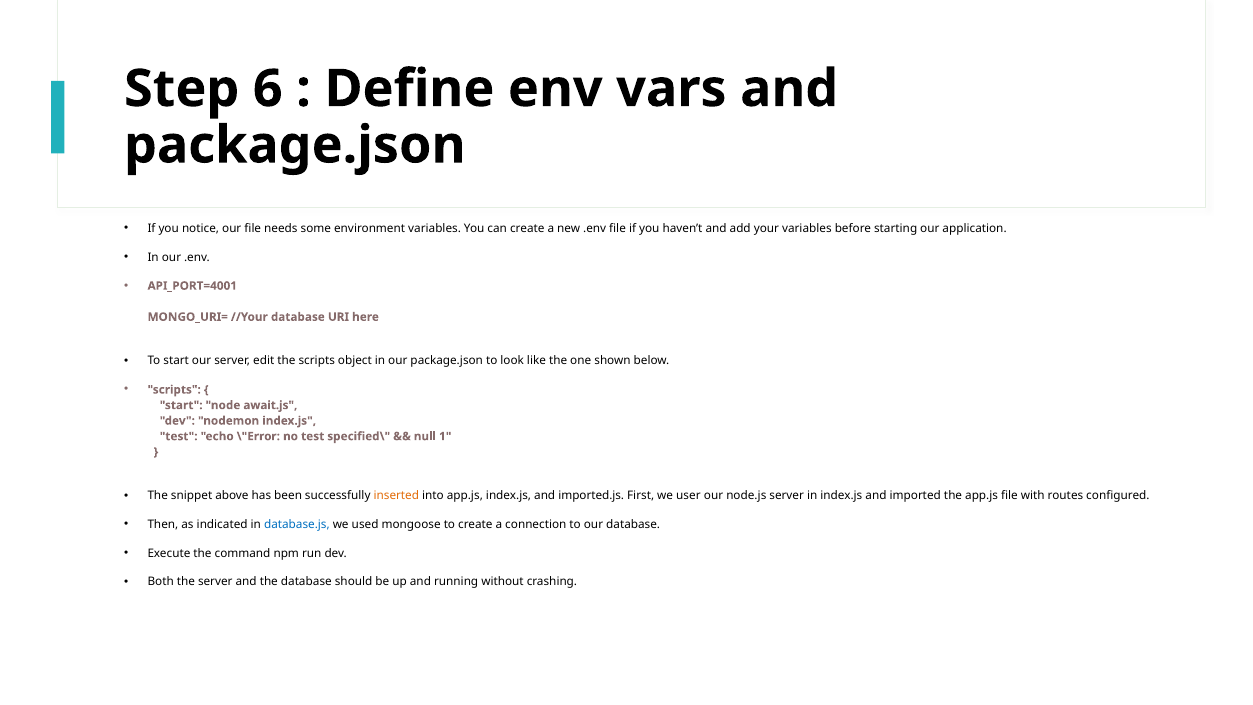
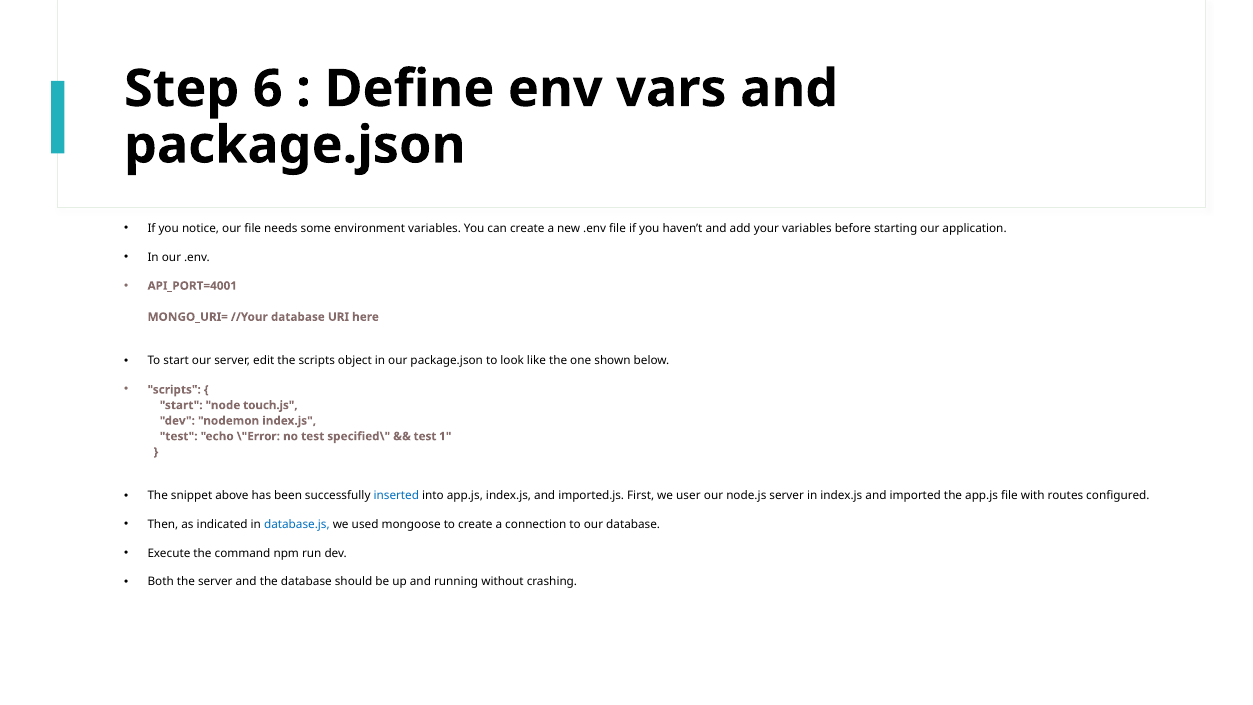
await.js: await.js -> touch.js (270, 405)
null: null -> test (425, 436)
inserted colour: orange -> blue (396, 496)
